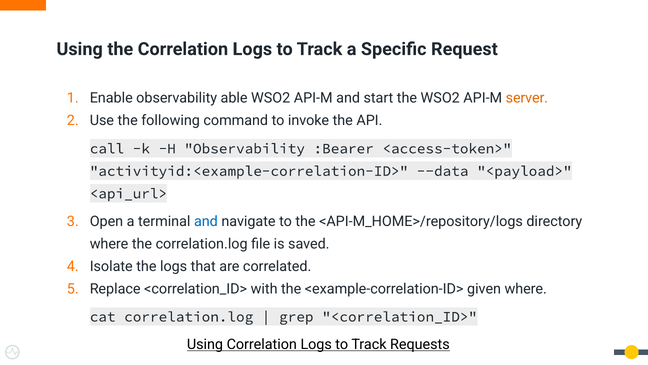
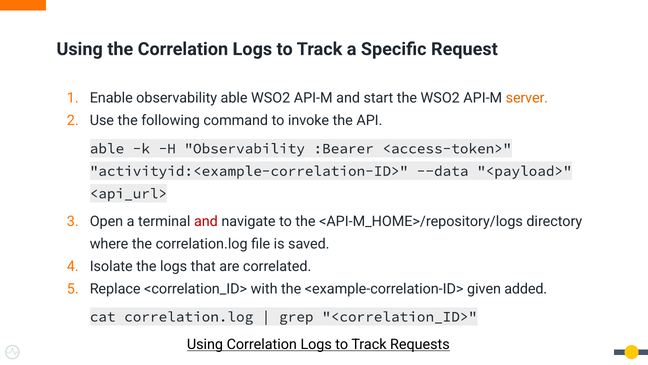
call: call -> able (107, 148)
and colour: blue -> red (206, 221)
given where: where -> added (526, 288)
